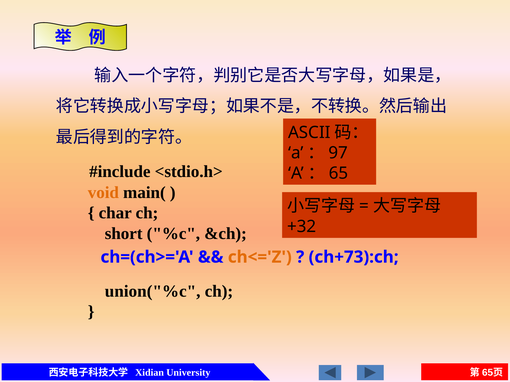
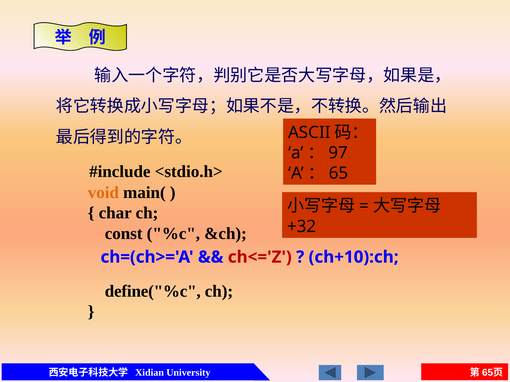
short: short -> const (124, 234)
ch<='Z colour: orange -> red (260, 257)
ch+73):ch: ch+73):ch -> ch+10):ch (354, 257)
union("%c: union("%c -> define("%c (153, 292)
